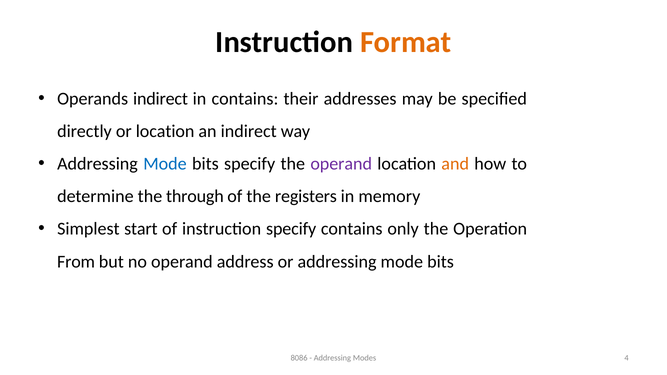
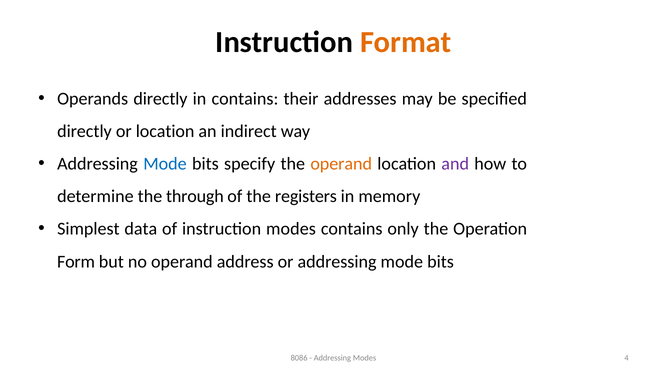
Operands indirect: indirect -> directly (160, 99)
operand colour: purple -> orange (341, 164)
and colour: orange -> purple (455, 164)
start: start -> data (141, 229)
instruction specify: specify -> modes (291, 229)
From: From -> Form (76, 262)
